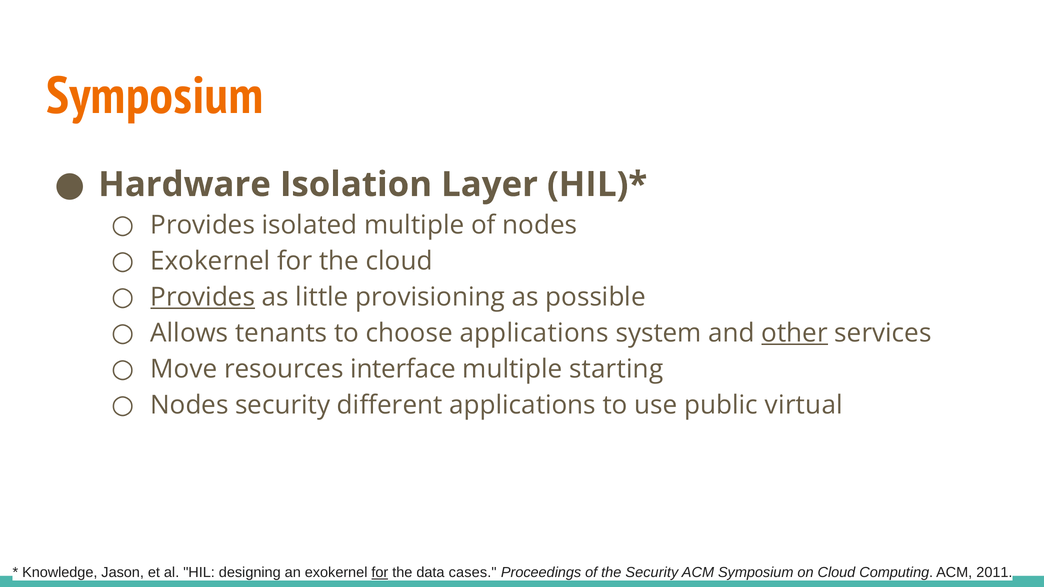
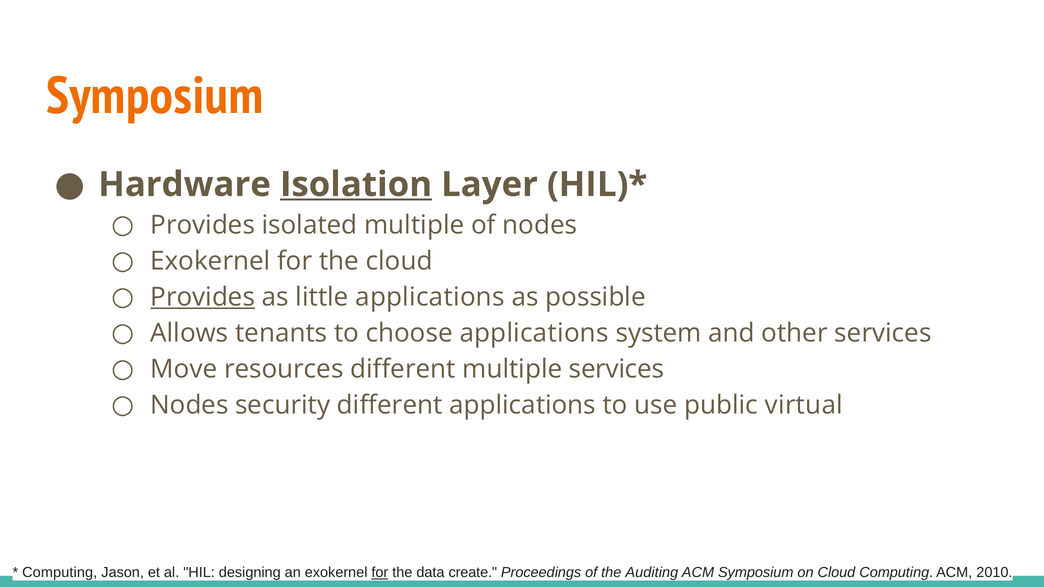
Isolation underline: none -> present (356, 185)
little provisioning: provisioning -> applications (430, 297)
other underline: present -> none (795, 333)
resources interface: interface -> different (403, 369)
multiple starting: starting -> services (616, 369)
Knowledge: Knowledge -> Computing (60, 573)
cases: cases -> create (473, 573)
the Security: Security -> Auditing (652, 573)
2011: 2011 -> 2010 (994, 573)
